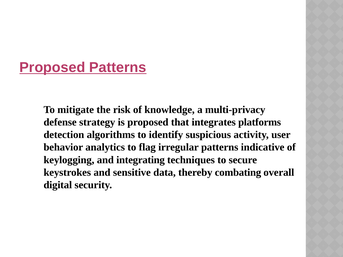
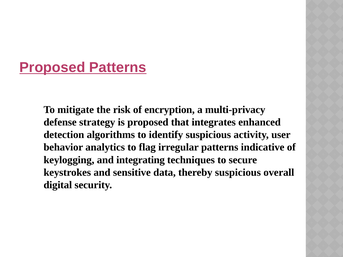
knowledge: knowledge -> encryption (170, 110)
platforms: platforms -> enhanced (260, 122)
thereby combating: combating -> suspicious (238, 173)
